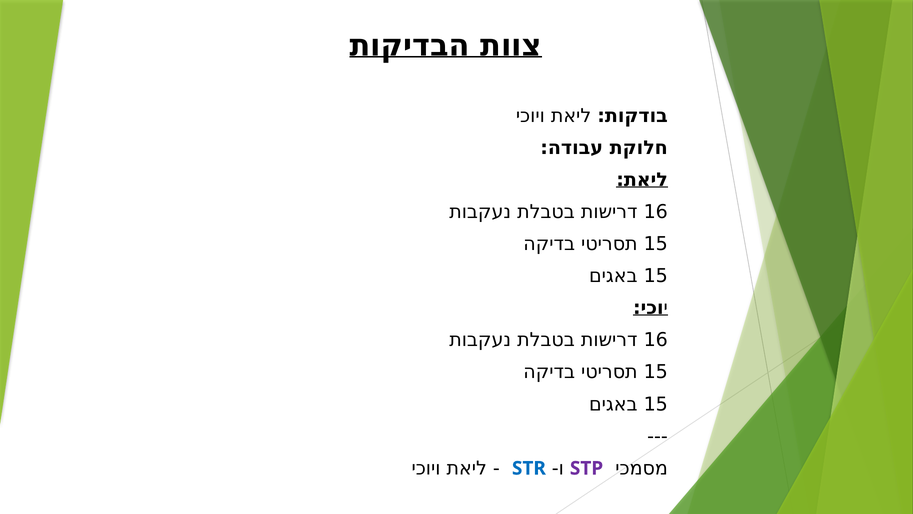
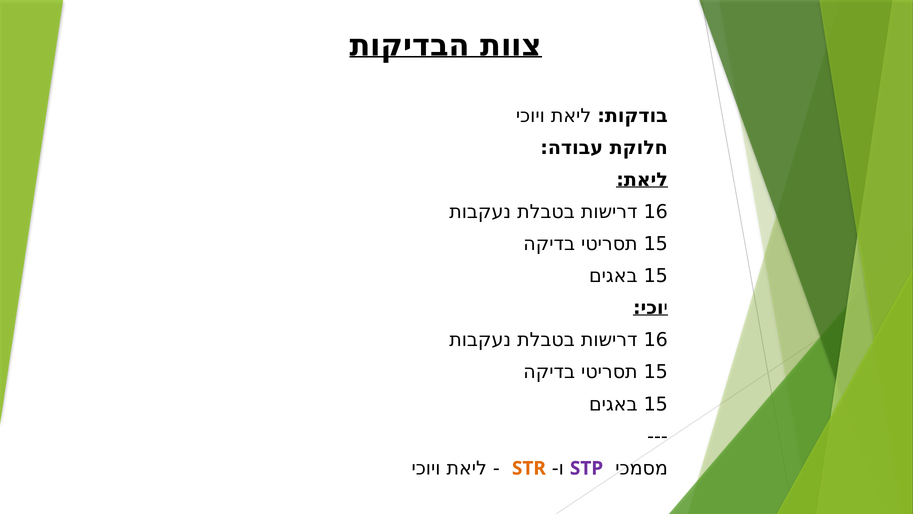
STR colour: blue -> orange (529, 468)
